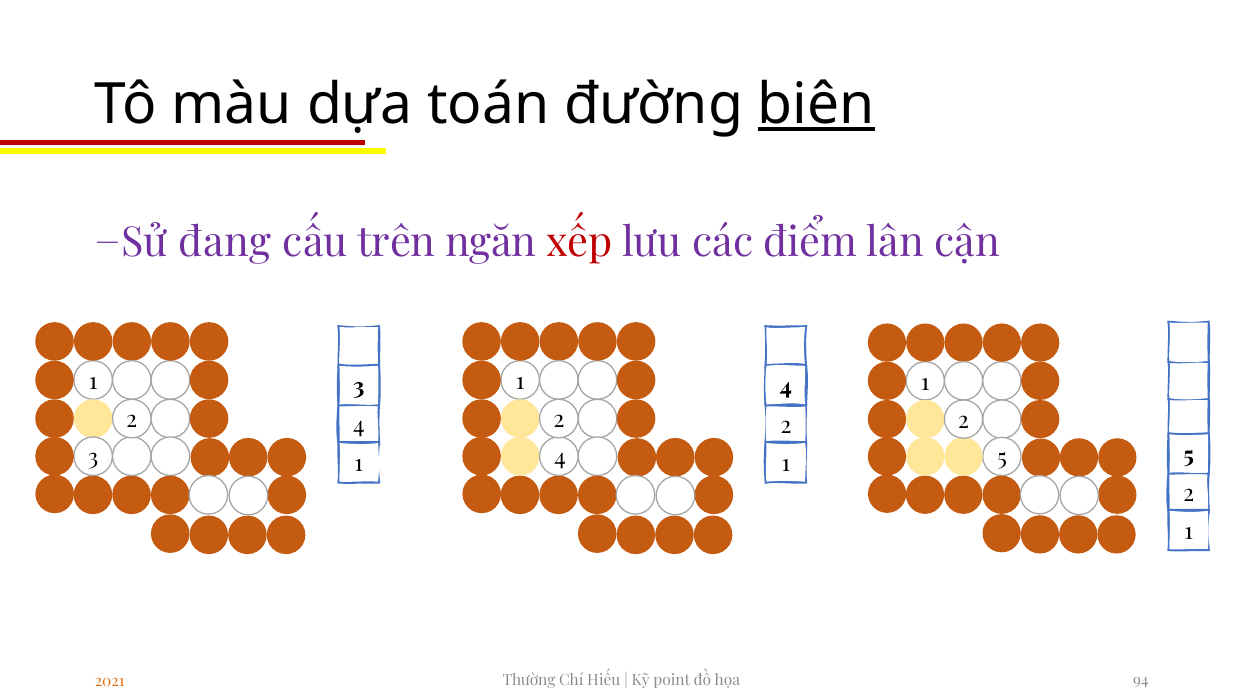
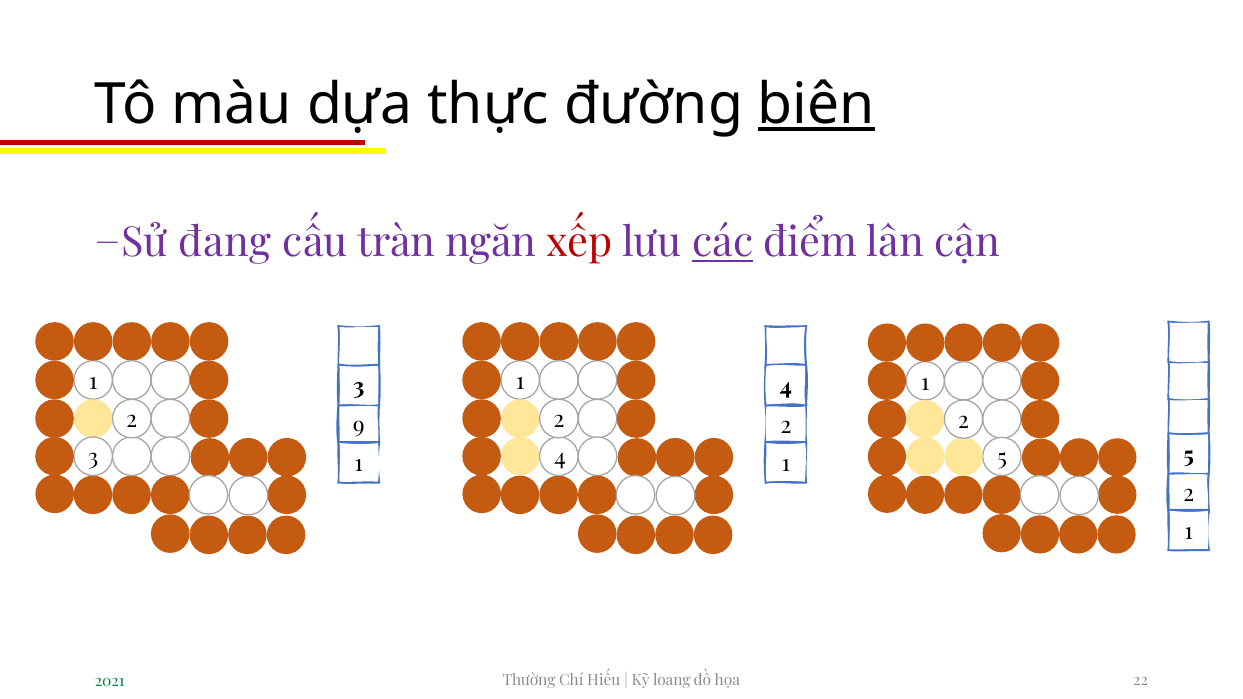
toán: toán -> thực (488, 104)
trên: trên -> tràn (396, 243)
các underline: none -> present (723, 243)
2 4: 4 -> 9 (359, 425)
point: point -> loang (672, 681)
94: 94 -> 22 (1141, 681)
2021 colour: orange -> green (110, 682)
